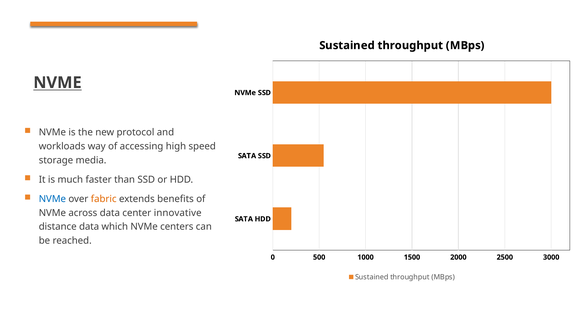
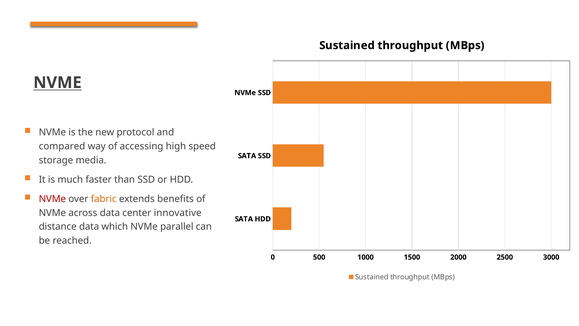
workloads: workloads -> compared (62, 146)
NVMe colour: blue -> red (52, 199)
centers: centers -> parallel (177, 227)
